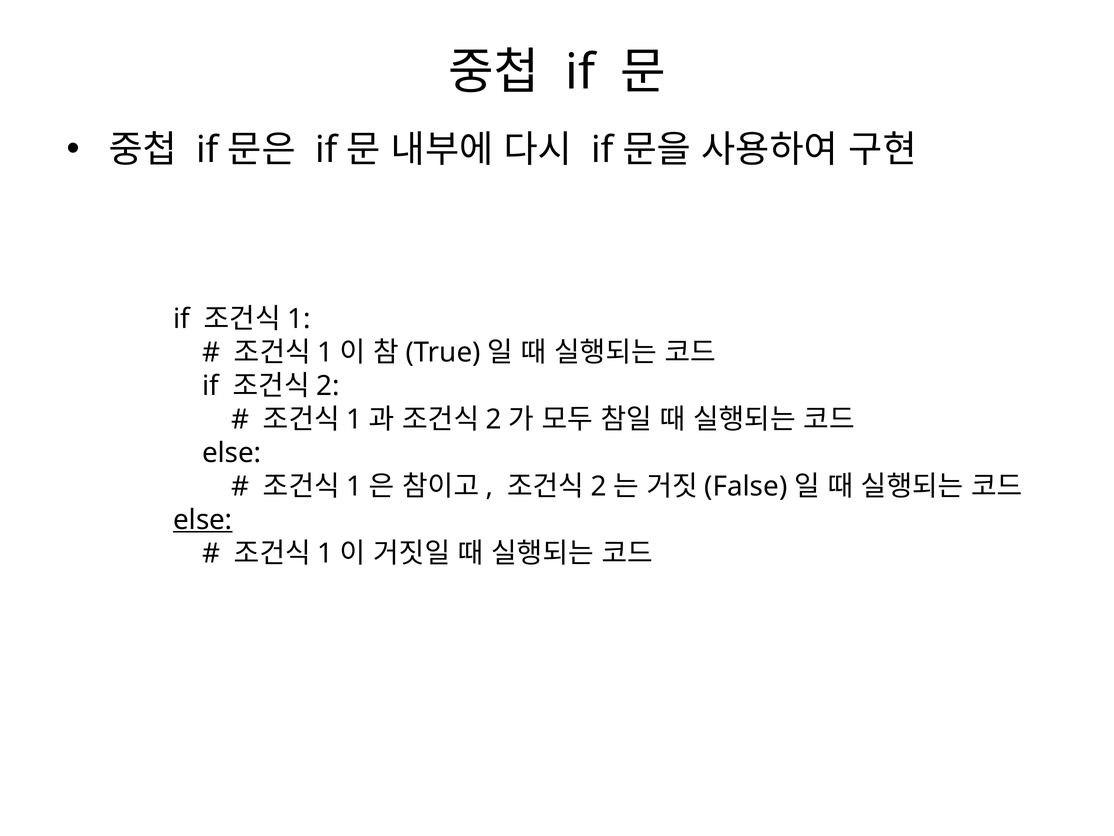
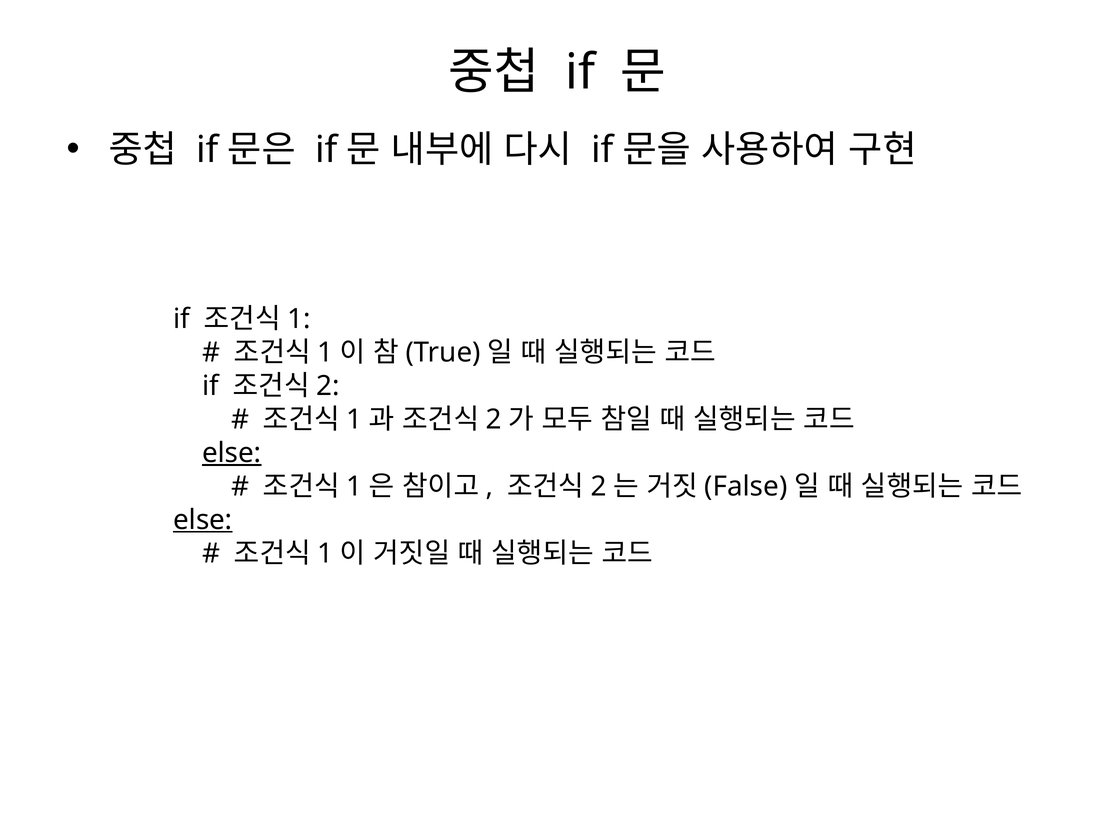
else underline: none -> present (232, 453)
